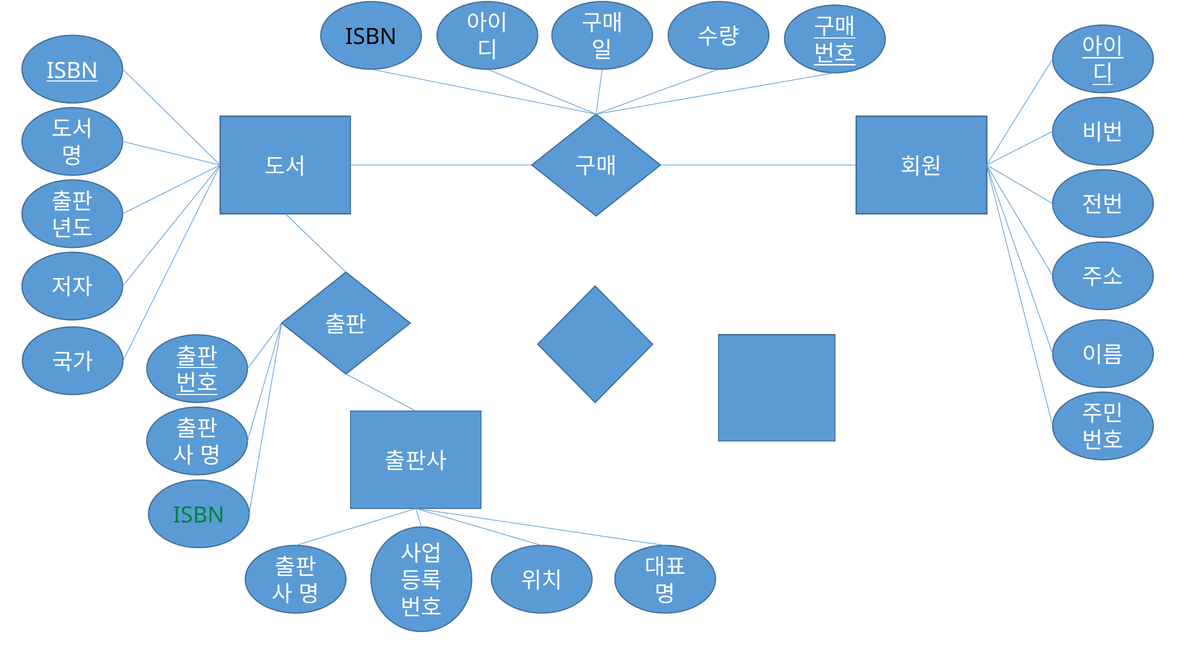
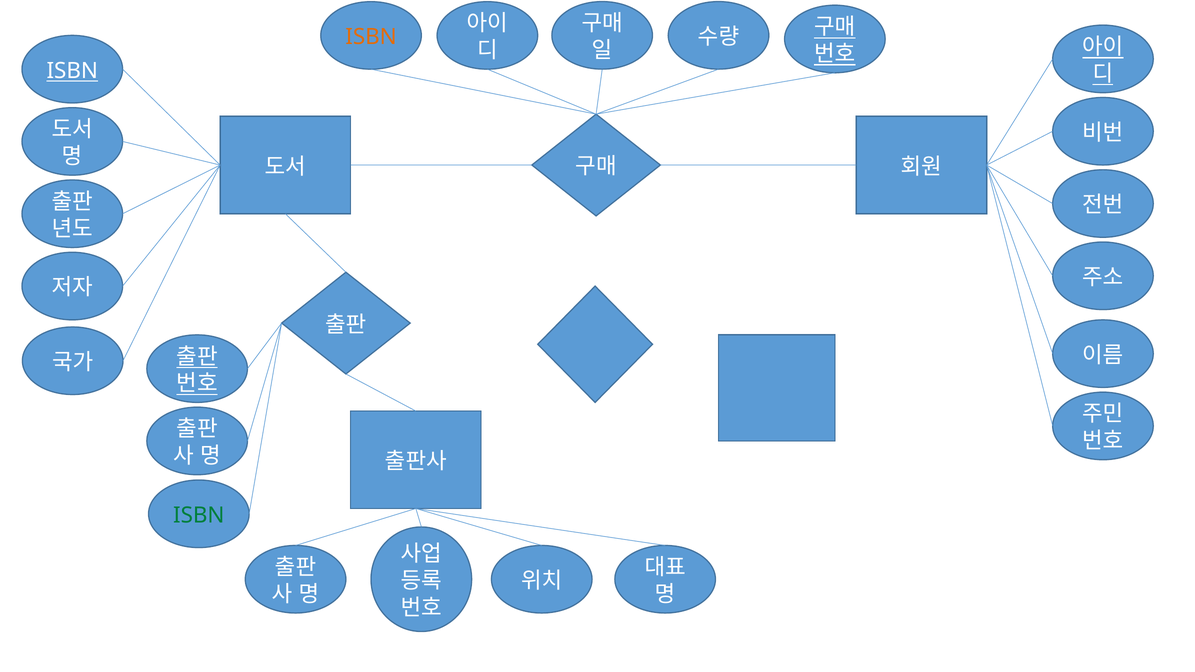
ISBN colour: black -> orange (371, 37)
